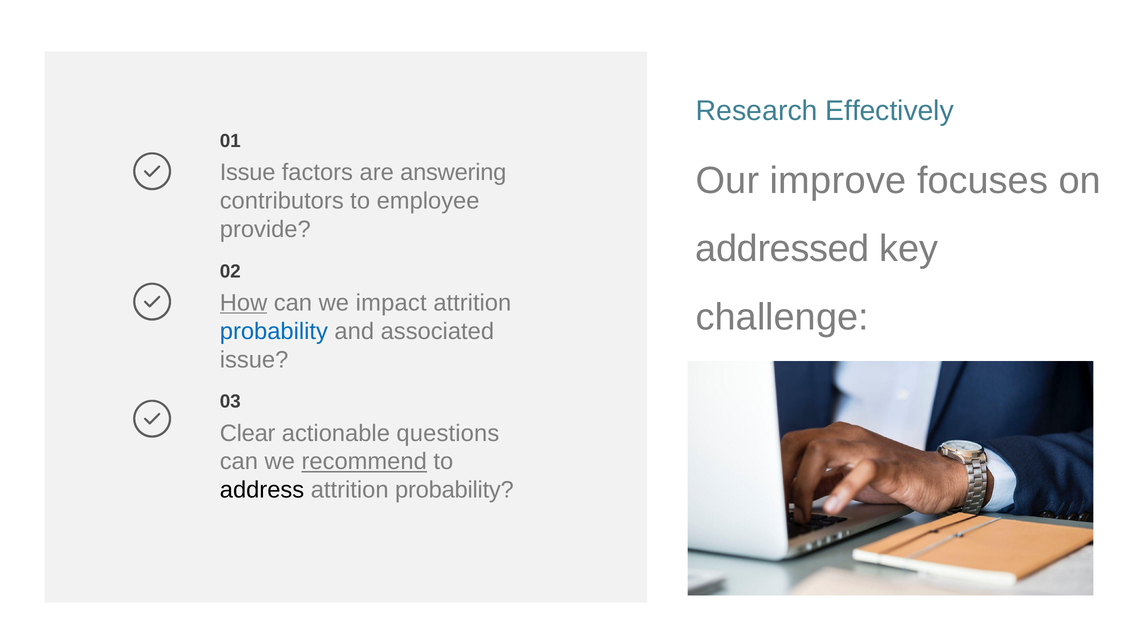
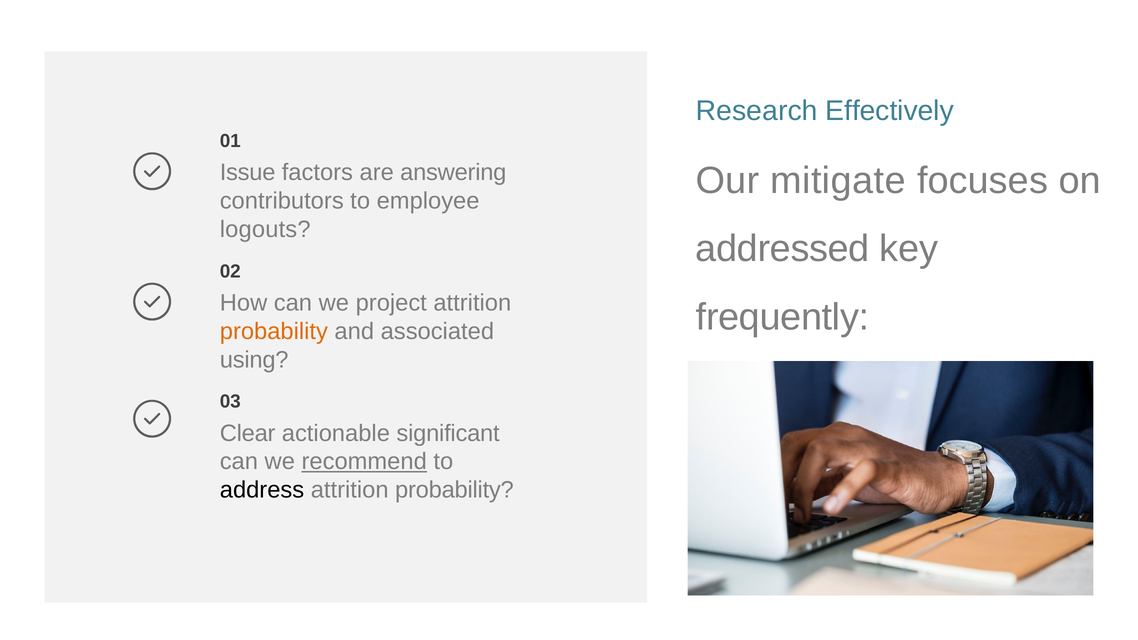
improve: improve -> mitigate (838, 181)
provide: provide -> logouts (265, 229)
How underline: present -> none (244, 303)
impact: impact -> project (391, 303)
challenge: challenge -> frequently (783, 317)
probability colour: blue -> orange (274, 331)
issue: issue -> using (254, 360)
questions: questions -> significant (448, 433)
